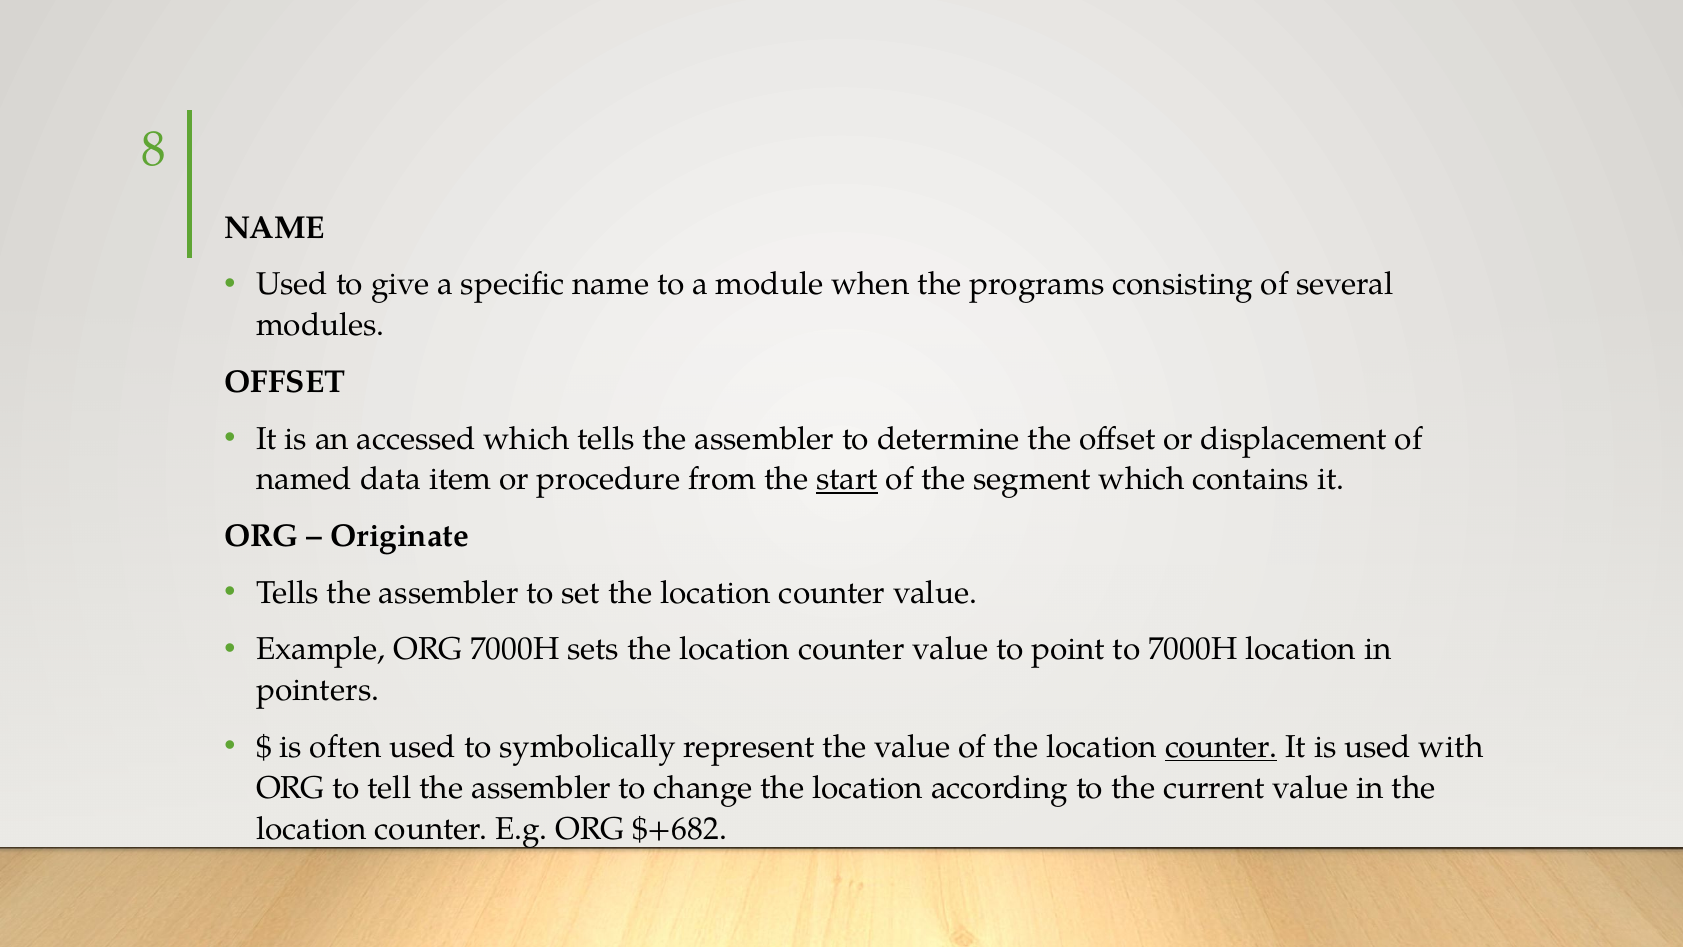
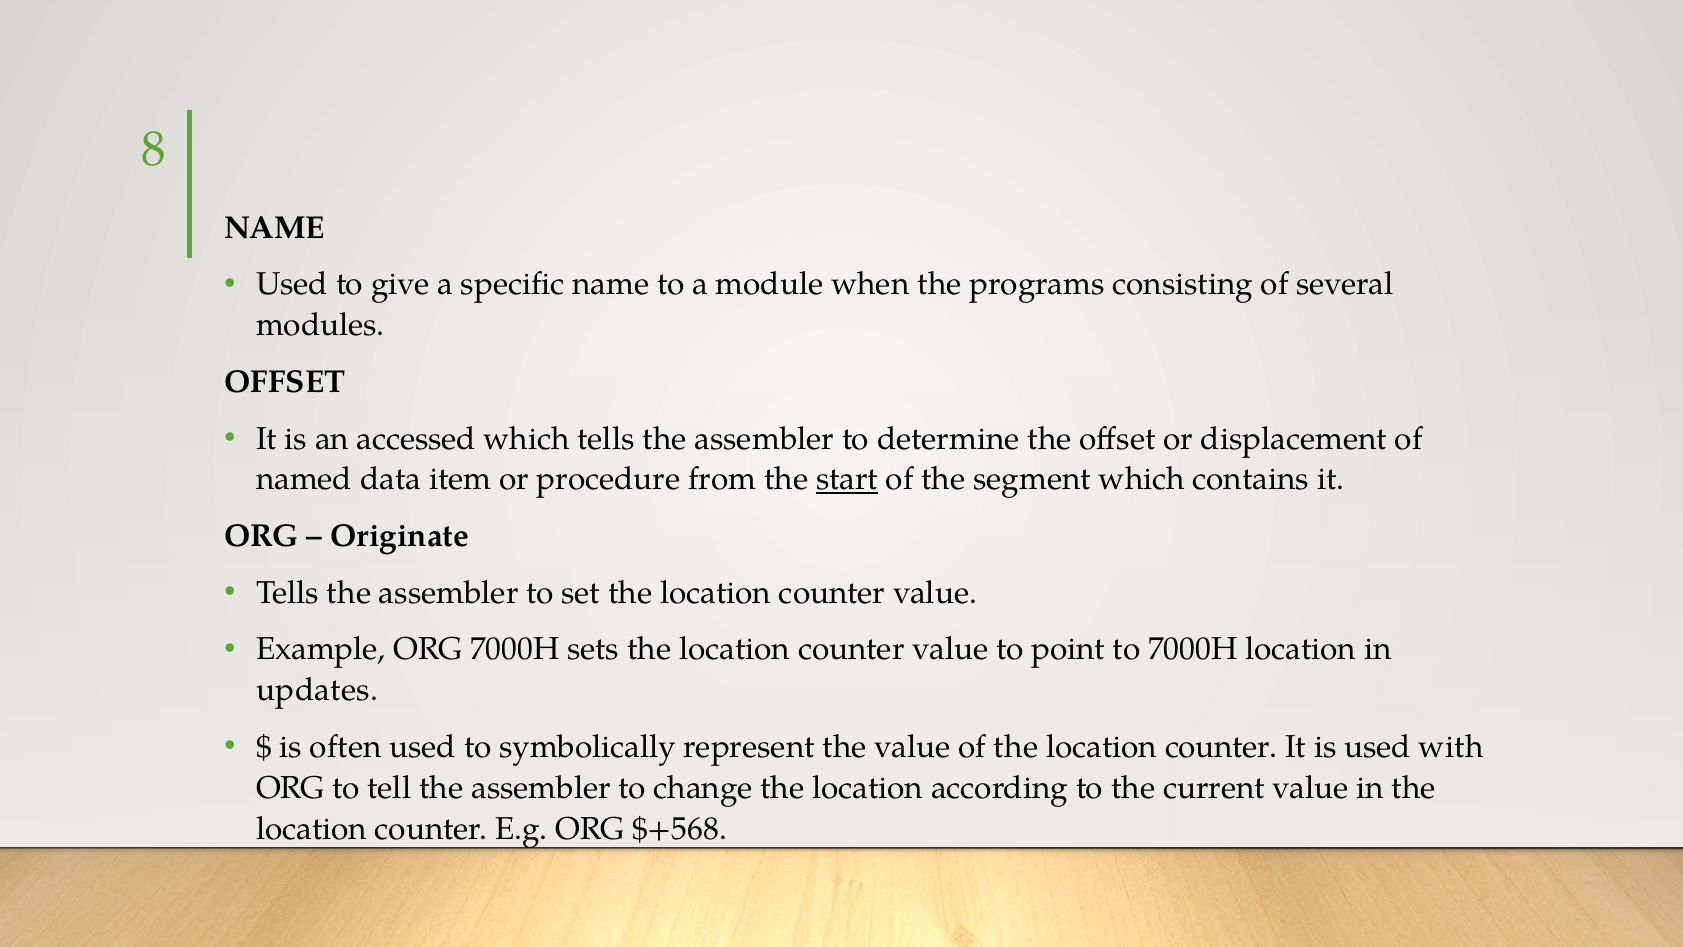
pointers: pointers -> updates (318, 690)
counter underline: present -> none (1221, 747)
$+682: $+682 -> $+568 (680, 828)
